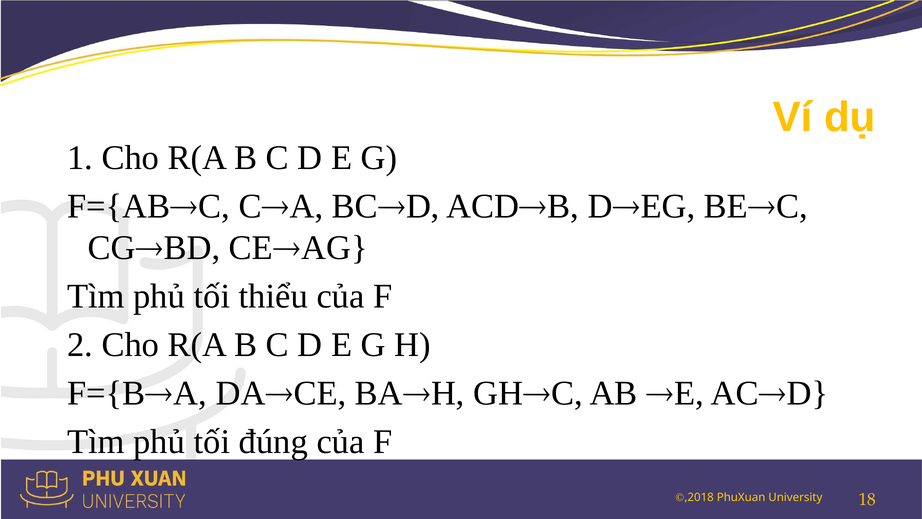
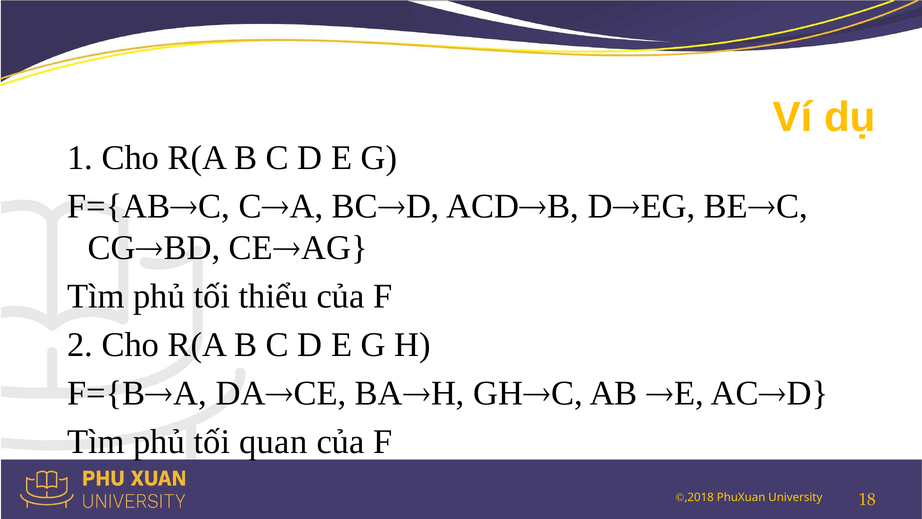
đúng: đúng -> quan (273, 441)
